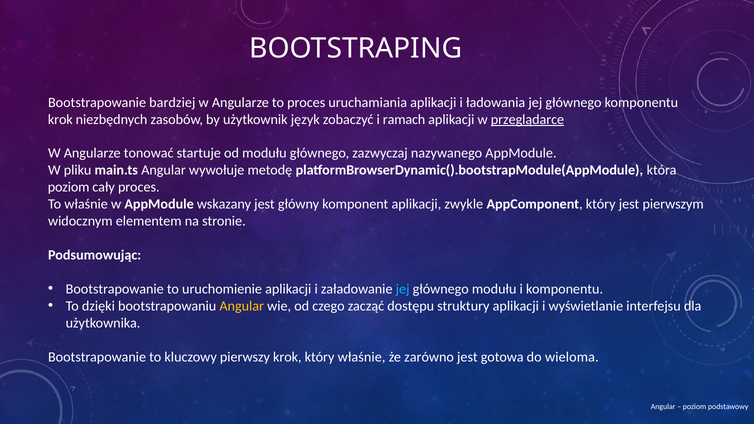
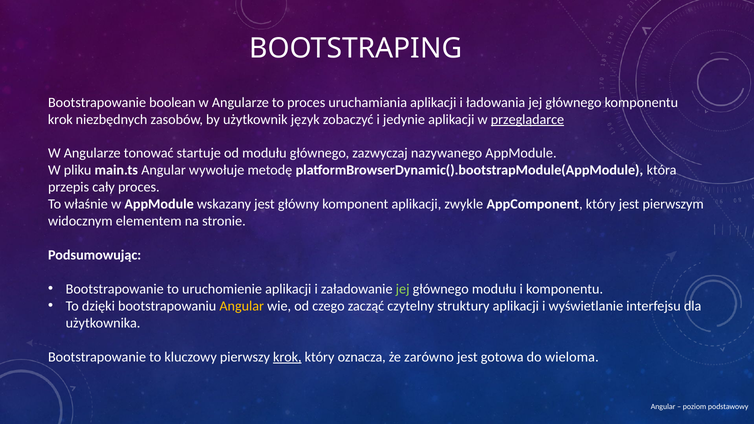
bardziej: bardziej -> boolean (172, 102)
ramach: ramach -> jedynie (404, 119)
poziom: poziom -> przepis (69, 187)
jej colour: light blue -> light green (403, 289)
dostępu: dostępu -> czytelny (411, 306)
krok underline: none -> present (287, 357)
który właśnie: właśnie -> oznacza (362, 357)
